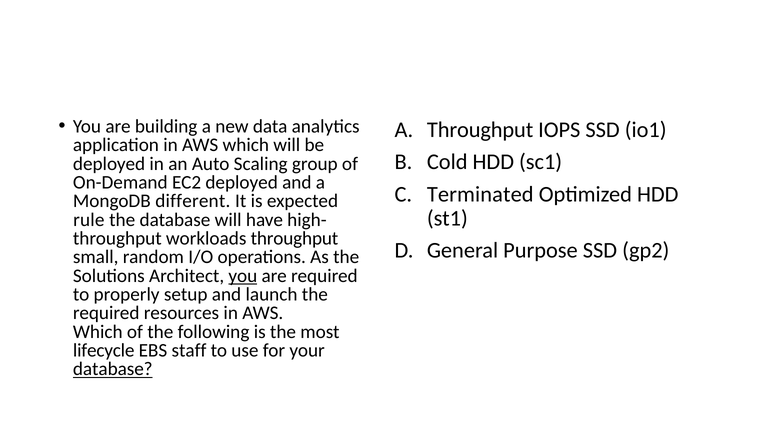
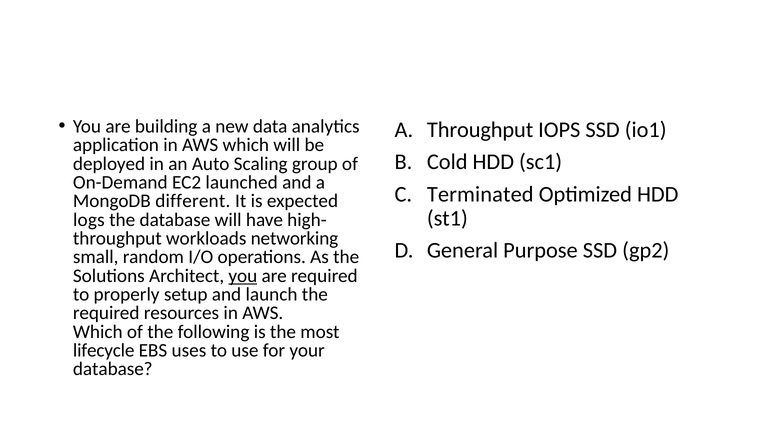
EC2 deployed: deployed -> launched (242, 182)
rule: rule -> logs (89, 220)
workloads throughput: throughput -> networking (294, 238)
staff: staff -> uses (189, 350)
database underline: present -> none (113, 369)
